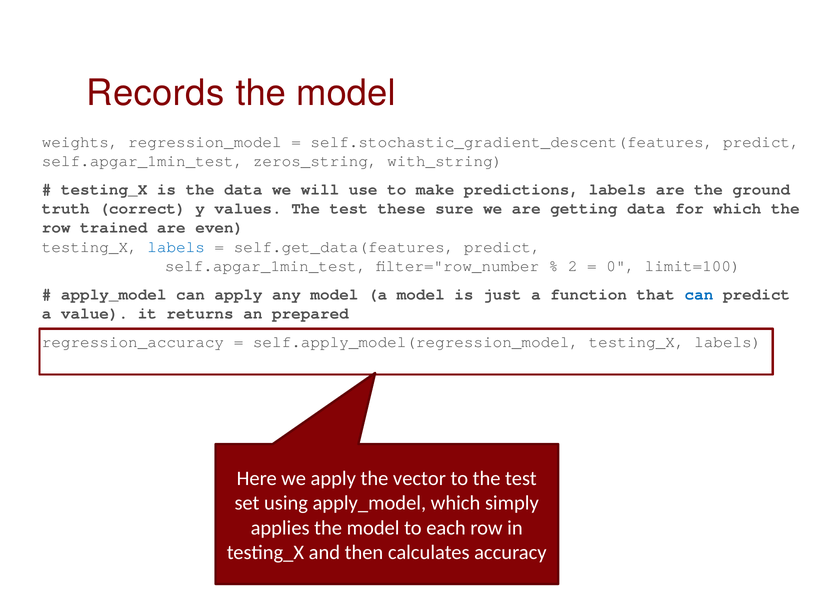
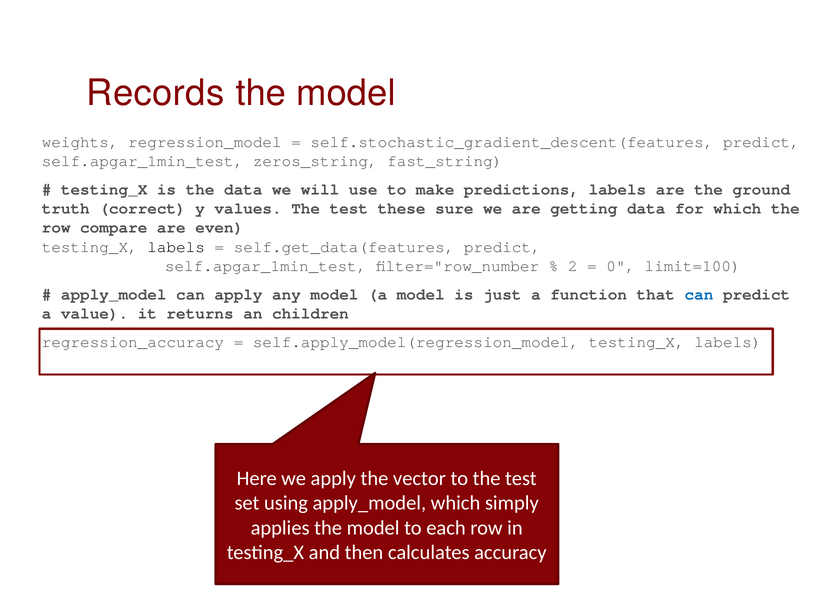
with_string: with_string -> fast_string (445, 161)
trained: trained -> compare (114, 228)
labels colour: blue -> black (176, 247)
prepared: prepared -> children (310, 313)
